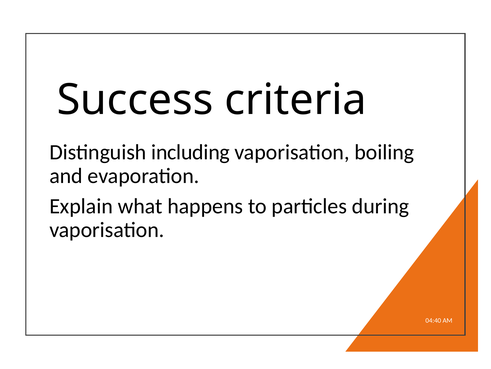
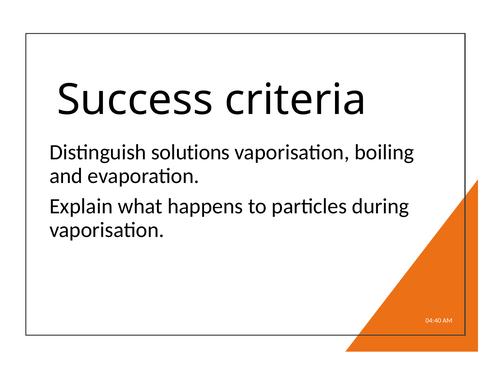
including: including -> solutions (191, 152)
